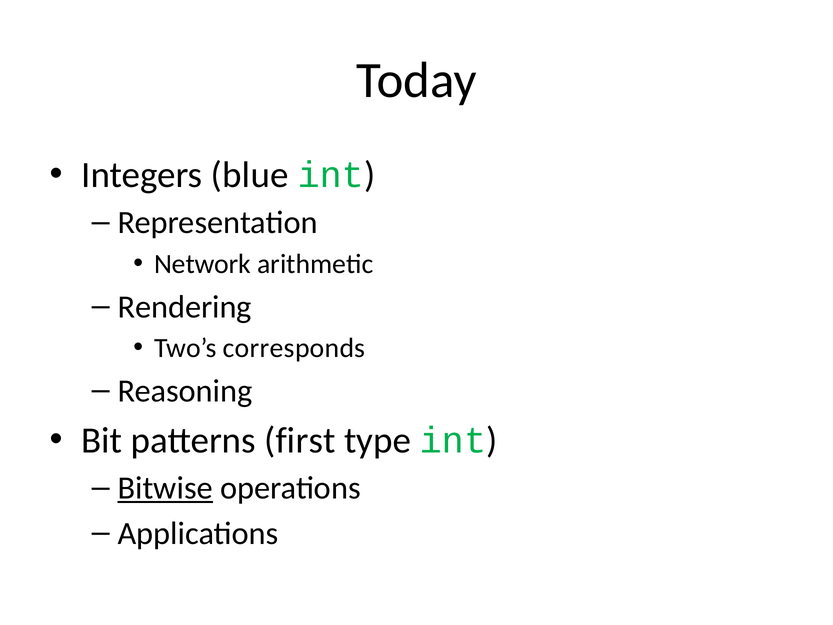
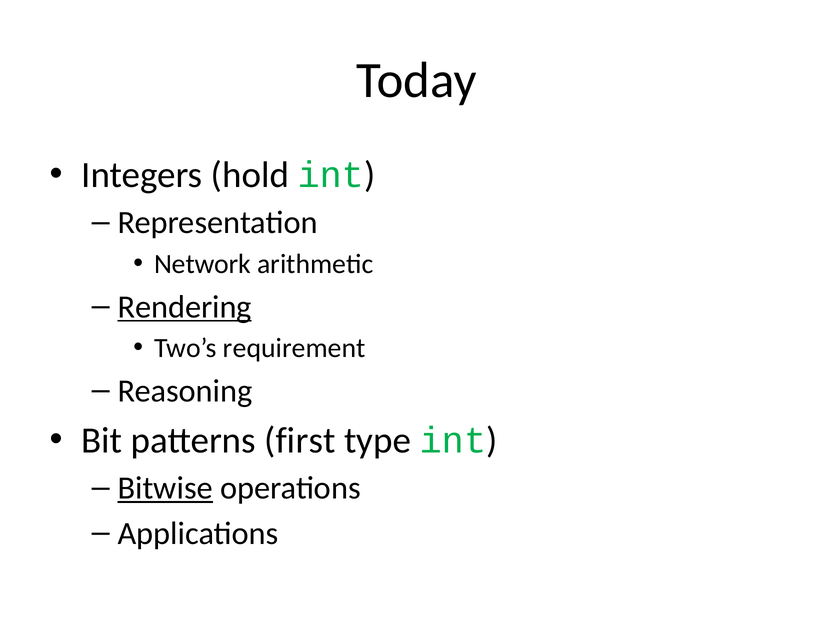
blue: blue -> hold (250, 175)
Rendering underline: none -> present (185, 307)
corresponds: corresponds -> requirement (294, 348)
